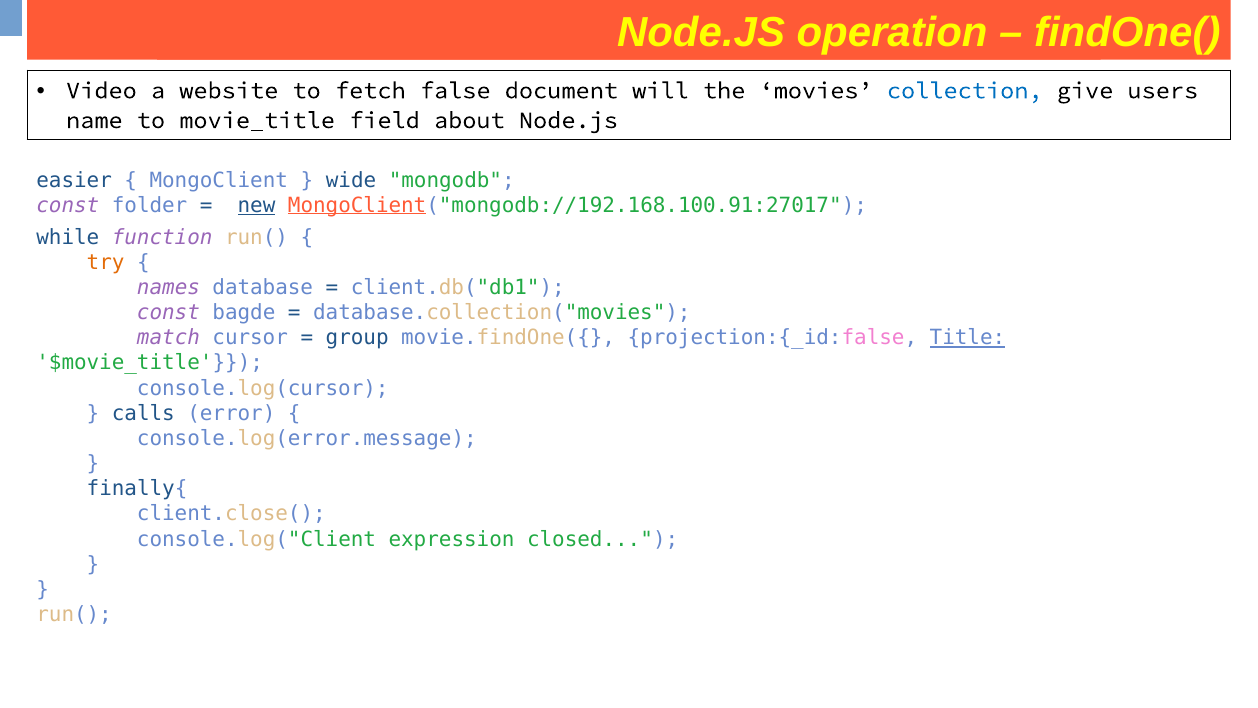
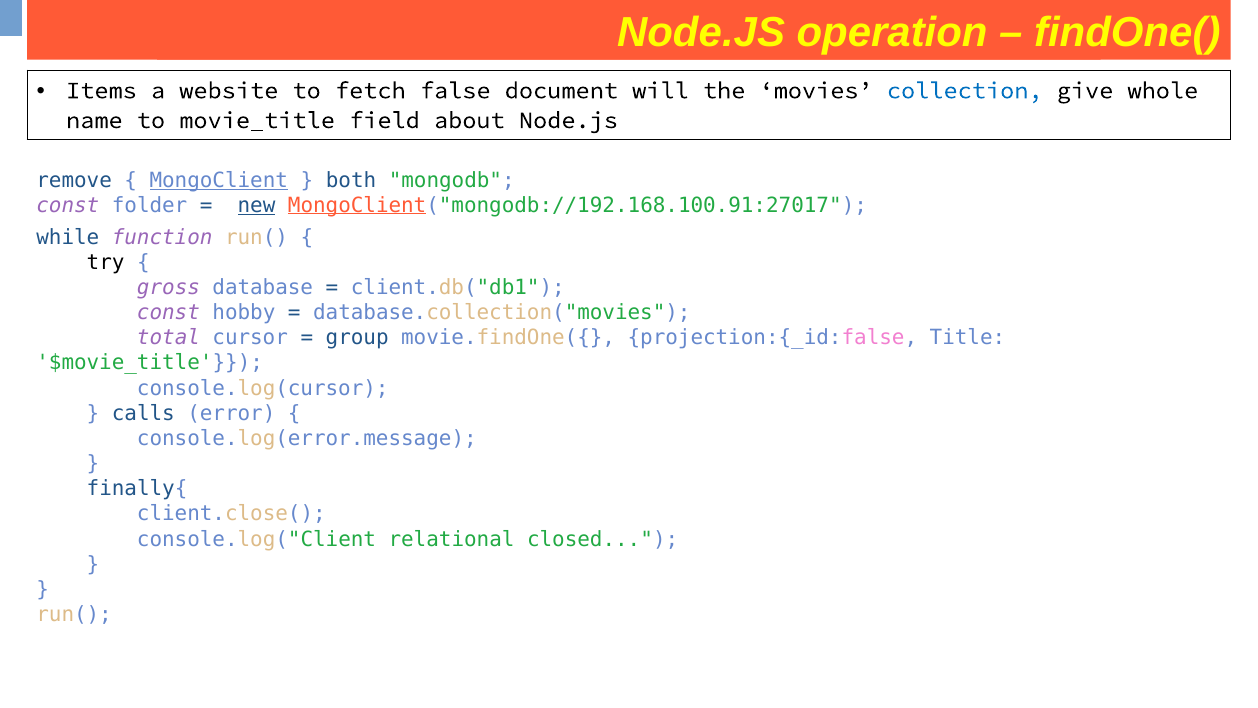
Video: Video -> Items (101, 90)
users: users -> whole (1163, 90)
easier: easier -> remove (74, 181)
MongoClient underline: none -> present (219, 181)
wide: wide -> both (351, 181)
try colour: orange -> black (106, 262)
names: names -> gross (168, 287)
bagde: bagde -> hobby (244, 313)
match: match -> total (168, 338)
Title underline: present -> none (967, 338)
expression: expression -> relational (452, 539)
